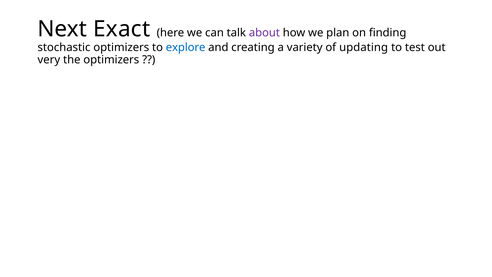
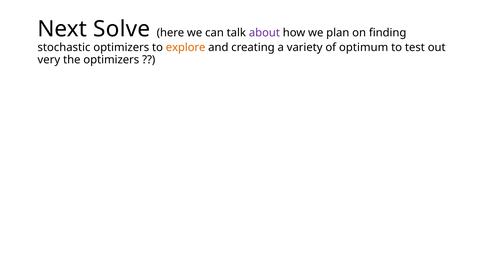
Exact: Exact -> Solve (122, 29)
explore colour: blue -> orange (186, 48)
updating: updating -> optimum (364, 48)
